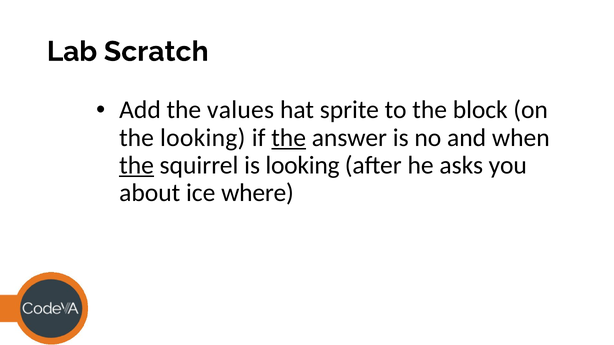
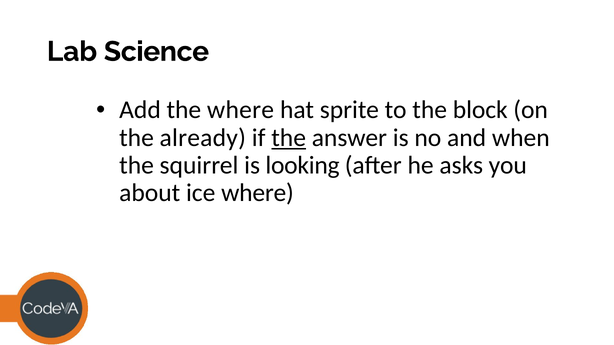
Scratch: Scratch -> Science (156, 52)
the values: values -> where (241, 110)
the looking: looking -> already (203, 138)
the underline: present -> none (137, 165)
